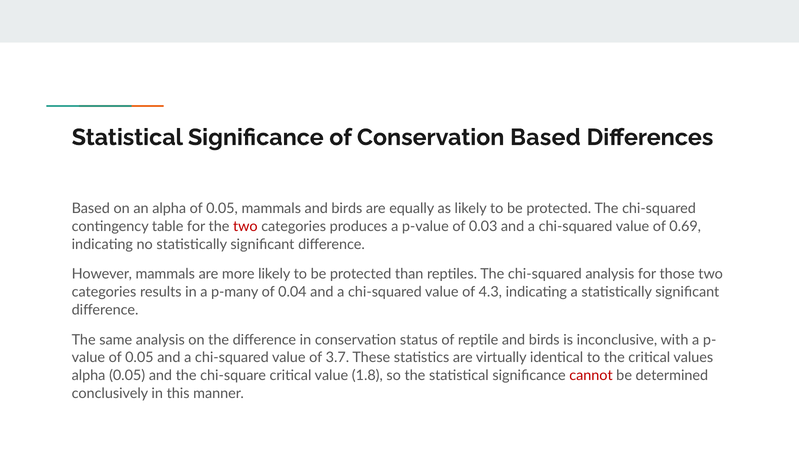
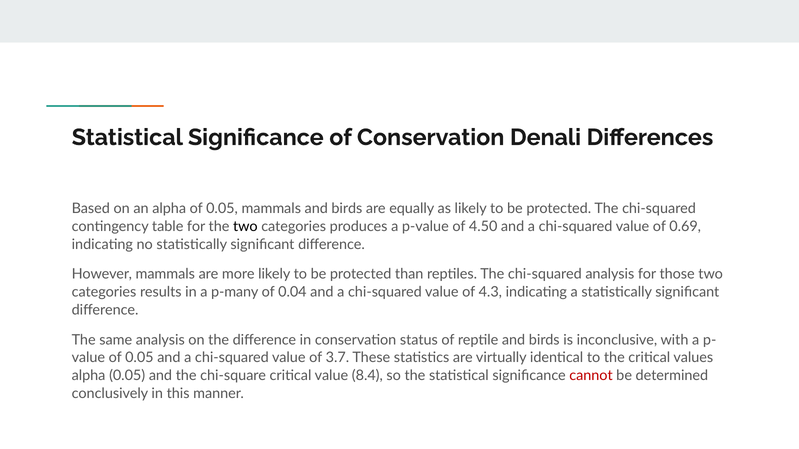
Conservation Based: Based -> Denali (546, 138)
two colour: red -> black (245, 227)
0.03: 0.03 -> 4.50 (483, 227)
1.8: 1.8 -> 8.4 (367, 376)
